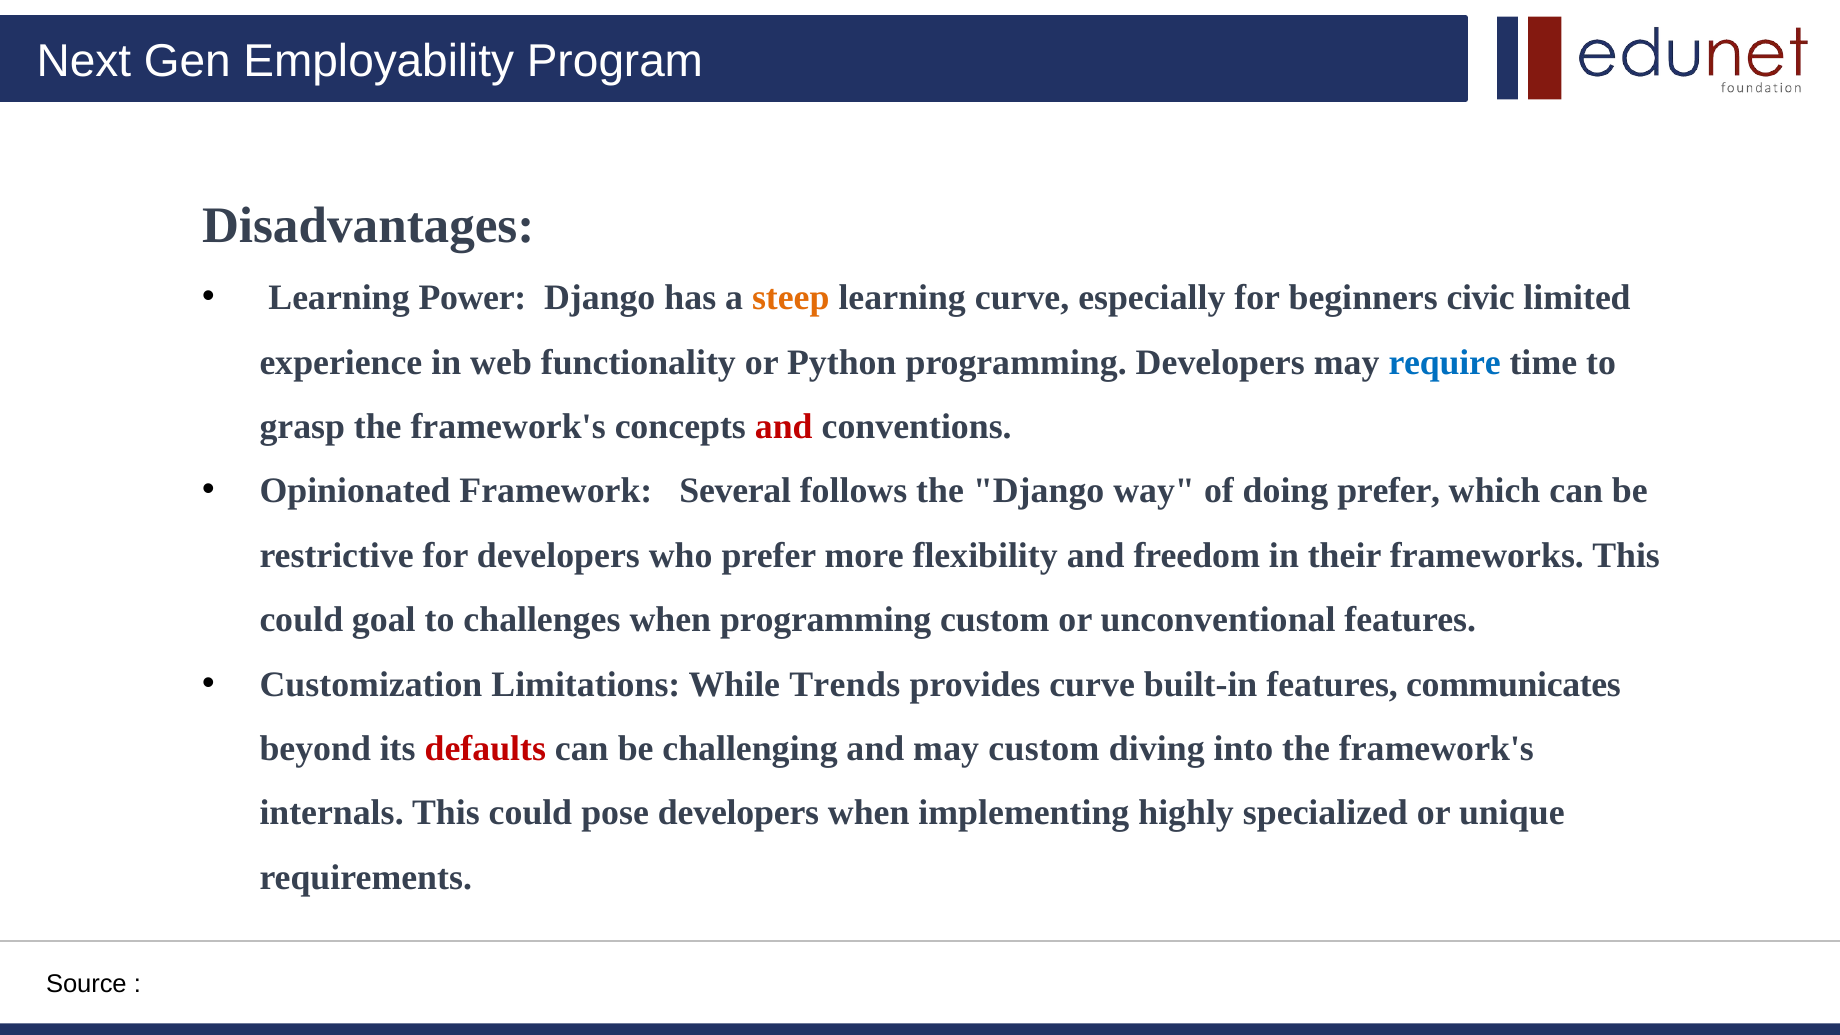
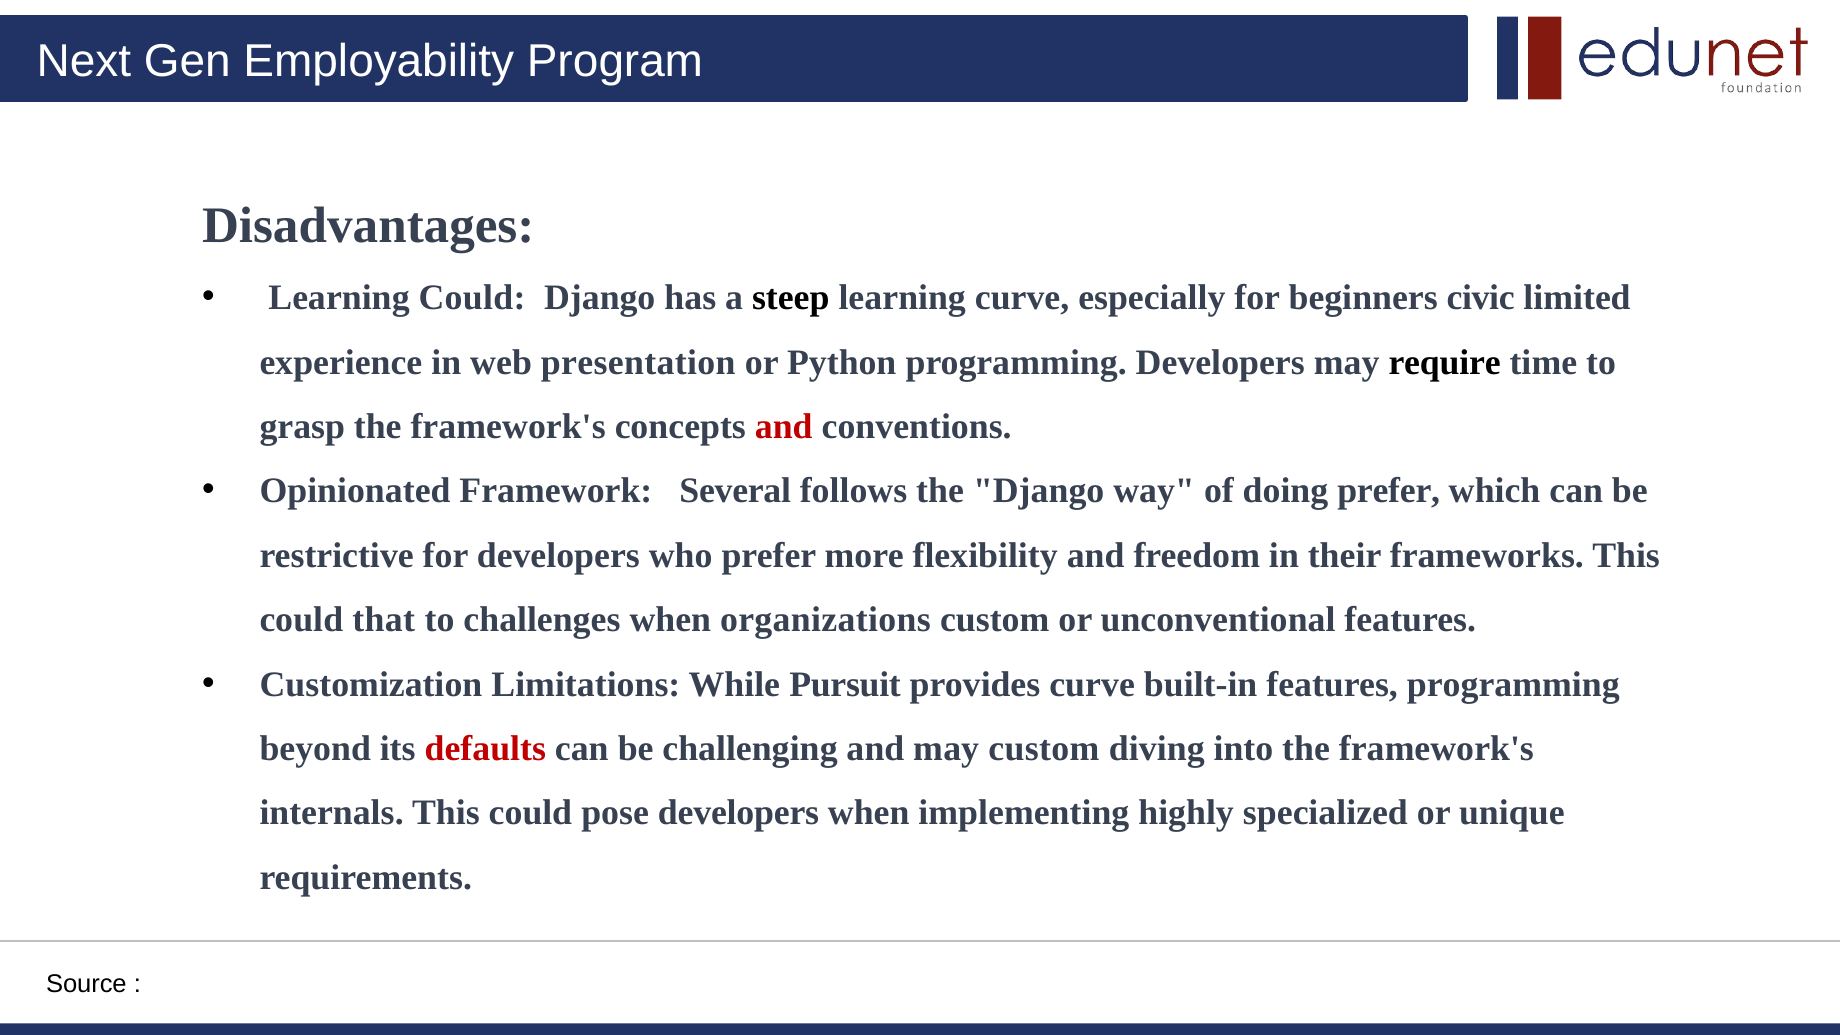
Learning Power: Power -> Could (472, 298)
steep colour: orange -> black (791, 298)
functionality: functionality -> presentation (638, 362)
require colour: blue -> black (1445, 362)
goal: goal -> that (384, 620)
when programming: programming -> organizations (825, 620)
Trends: Trends -> Pursuit (845, 684)
features communicates: communicates -> programming (1513, 684)
